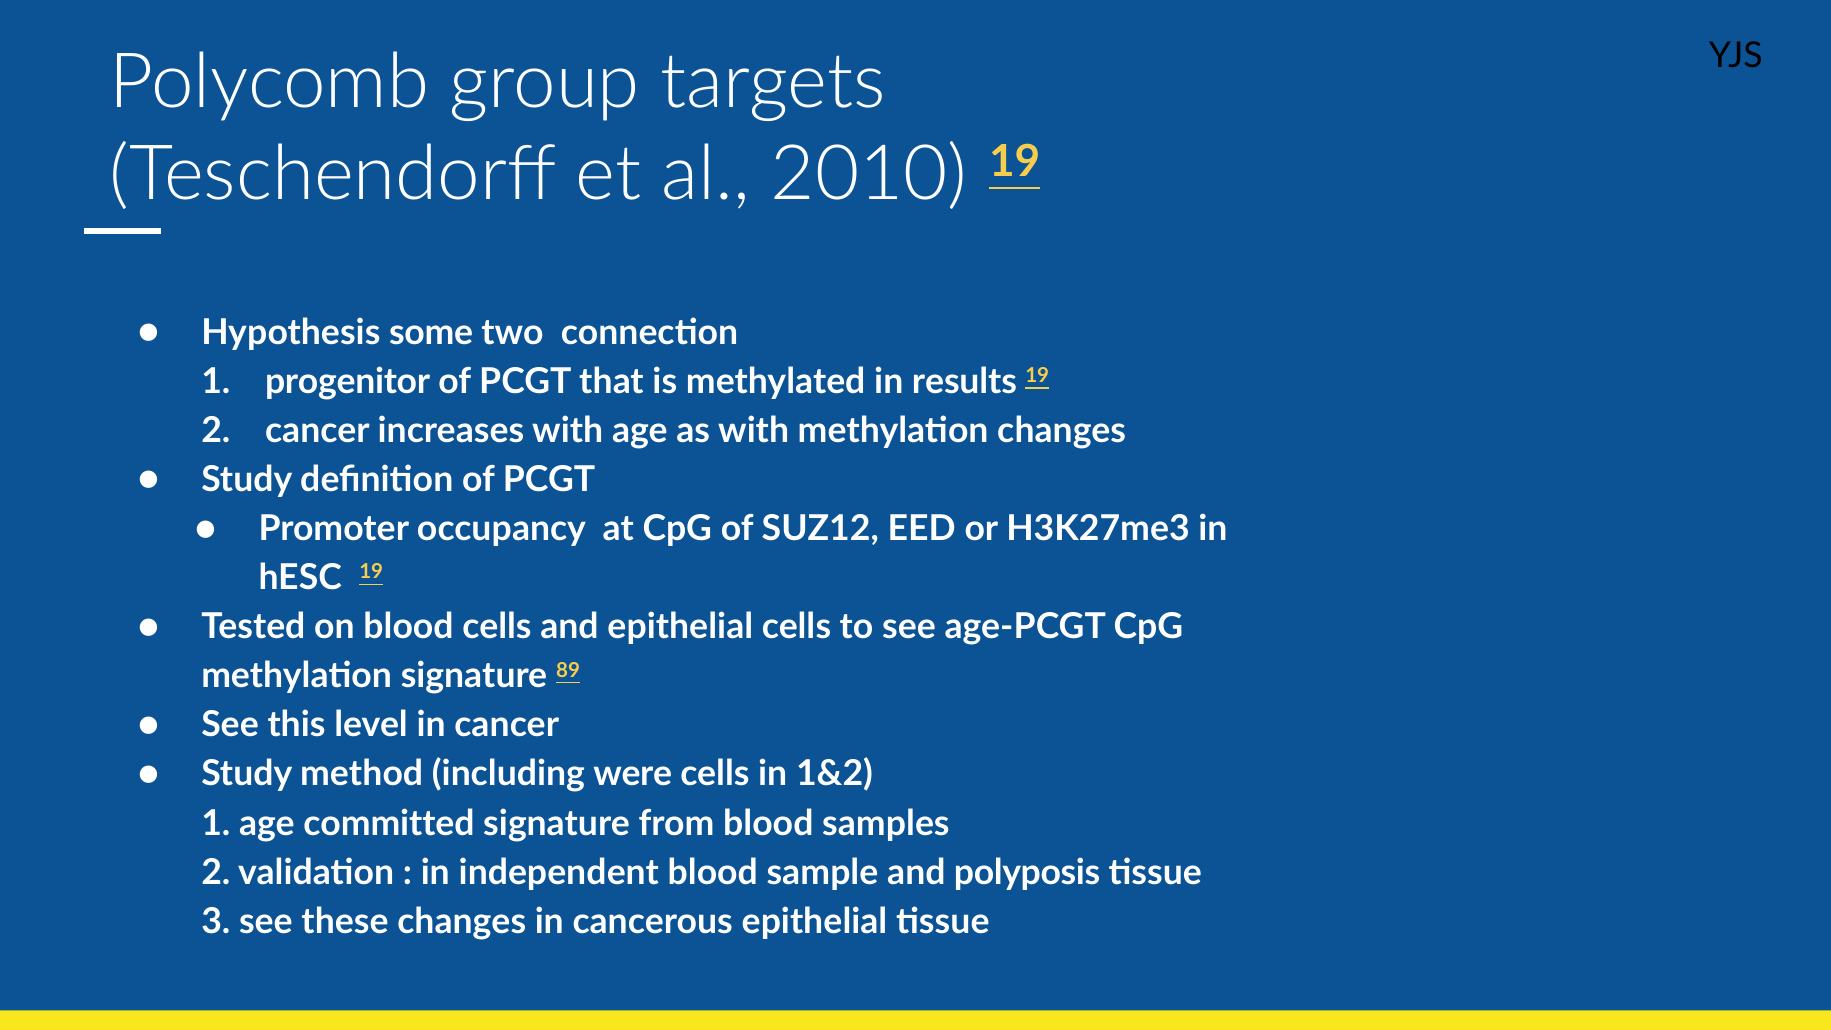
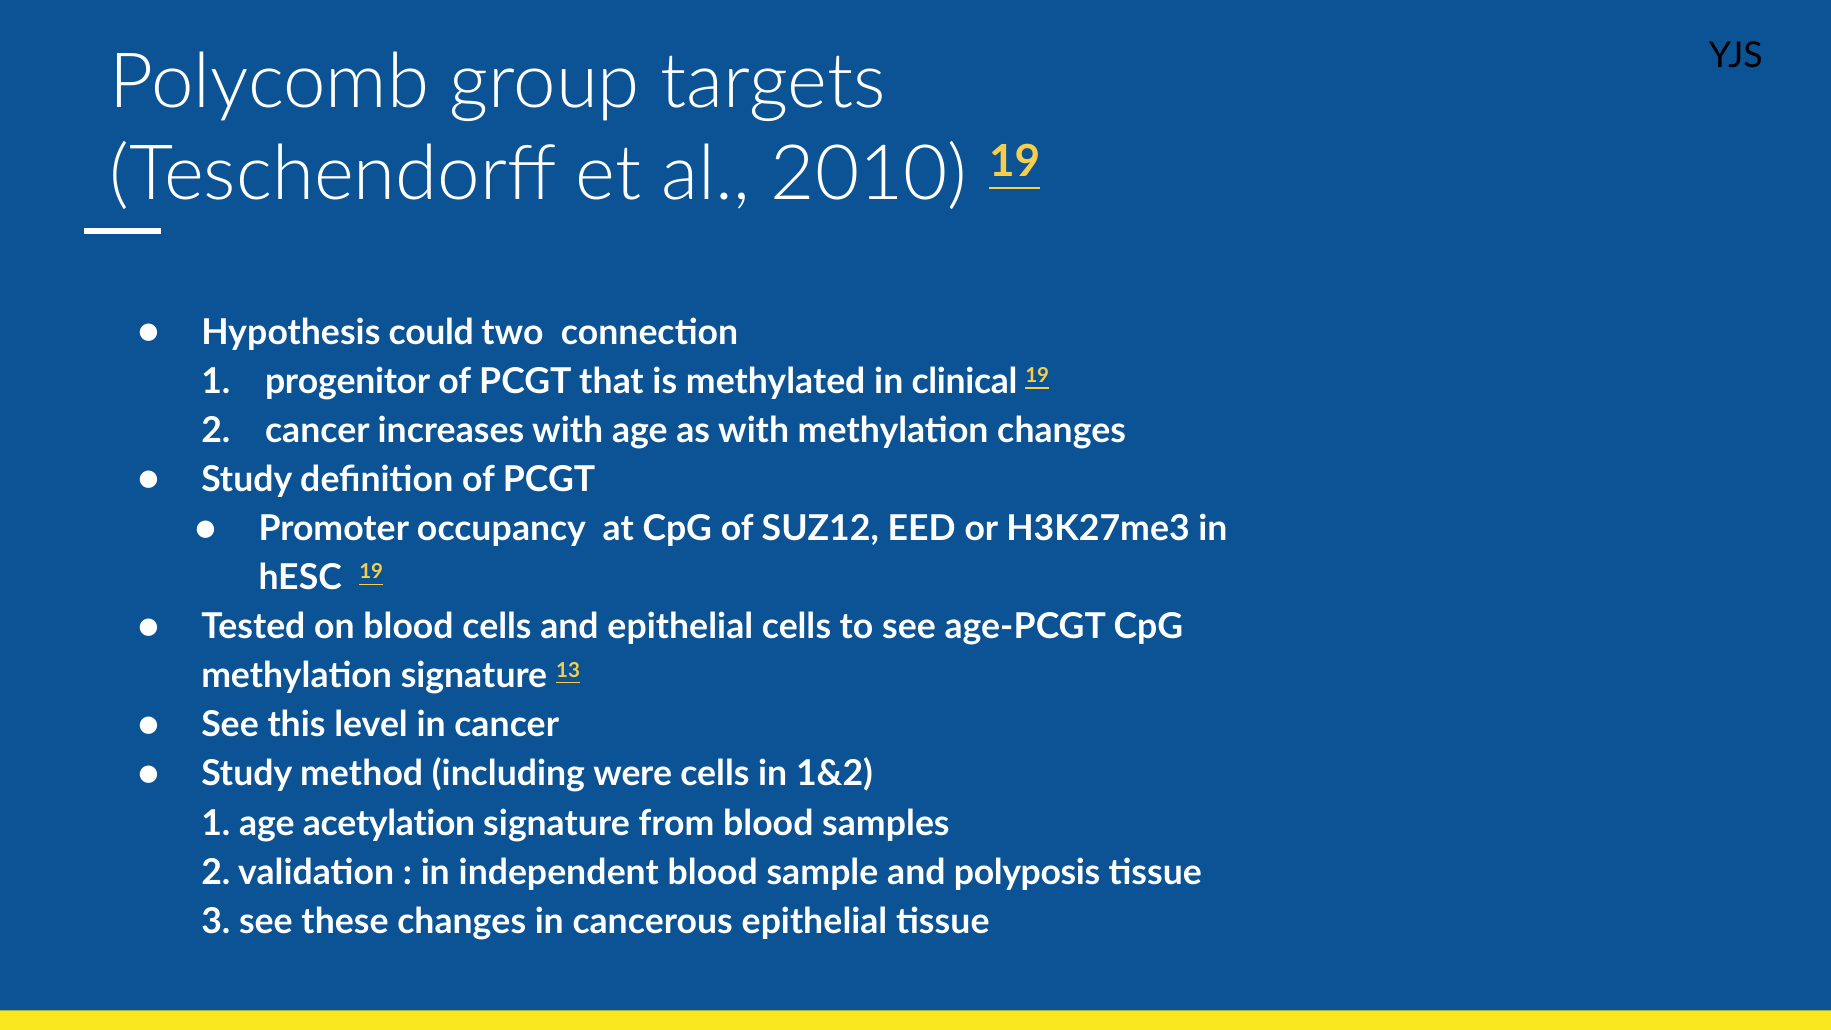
some: some -> could (431, 332)
results: results -> clinical (965, 381)
89: 89 -> 13 (568, 670)
committed: committed -> acetylation (389, 823)
